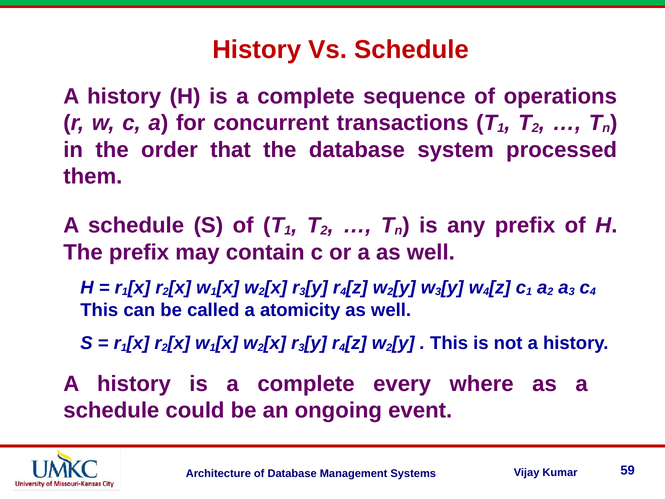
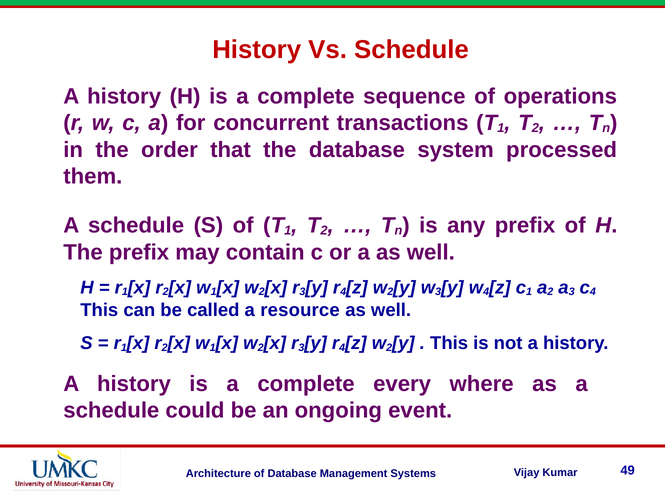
atomicity: atomicity -> resource (300, 310)
59: 59 -> 49 (628, 470)
